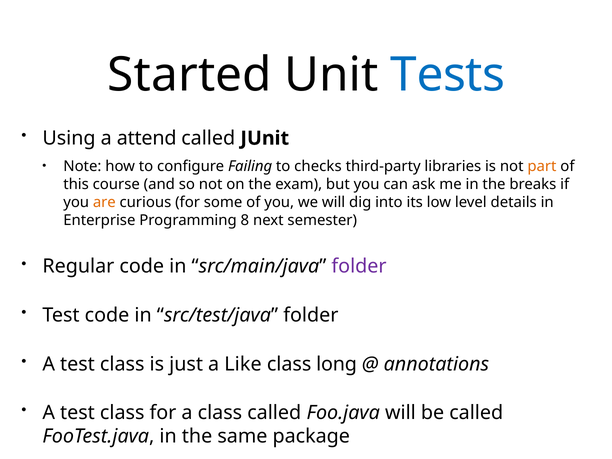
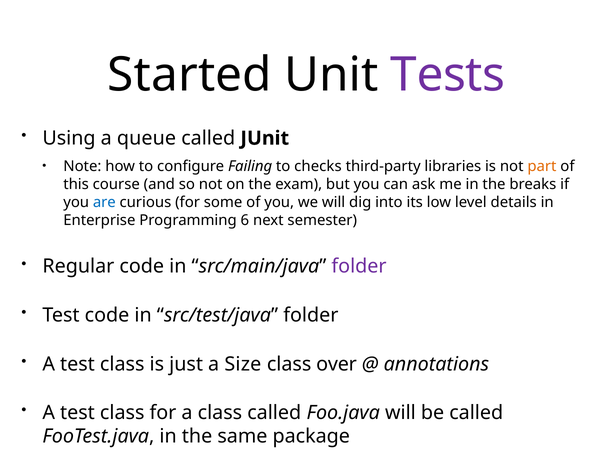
Tests colour: blue -> purple (448, 75)
attend: attend -> queue (147, 138)
are colour: orange -> blue (104, 202)
8: 8 -> 6 (245, 220)
Like: Like -> Size (243, 364)
long: long -> over (337, 364)
